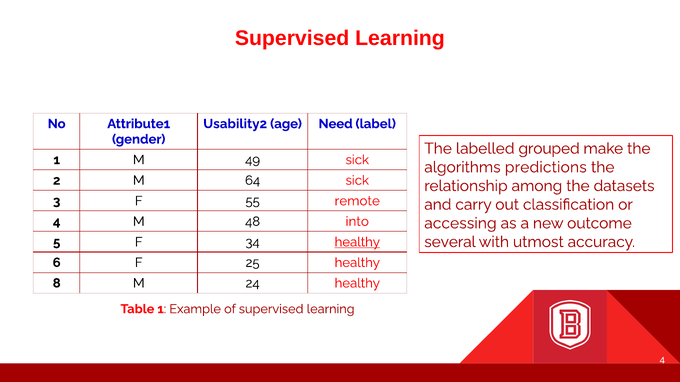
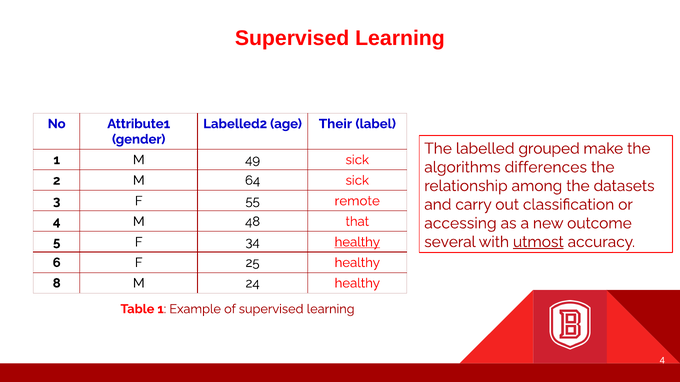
Usability2: Usability2 -> Labelled2 (235, 124)
Need: Need -> Their (335, 124)
predictions: predictions -> differences (546, 167)
into: into -> that (357, 222)
utmost underline: none -> present (538, 242)
